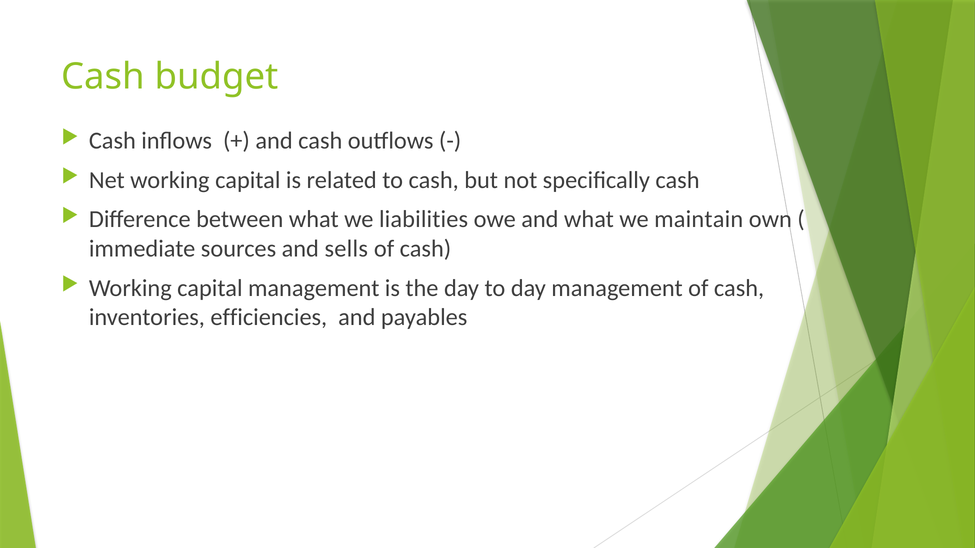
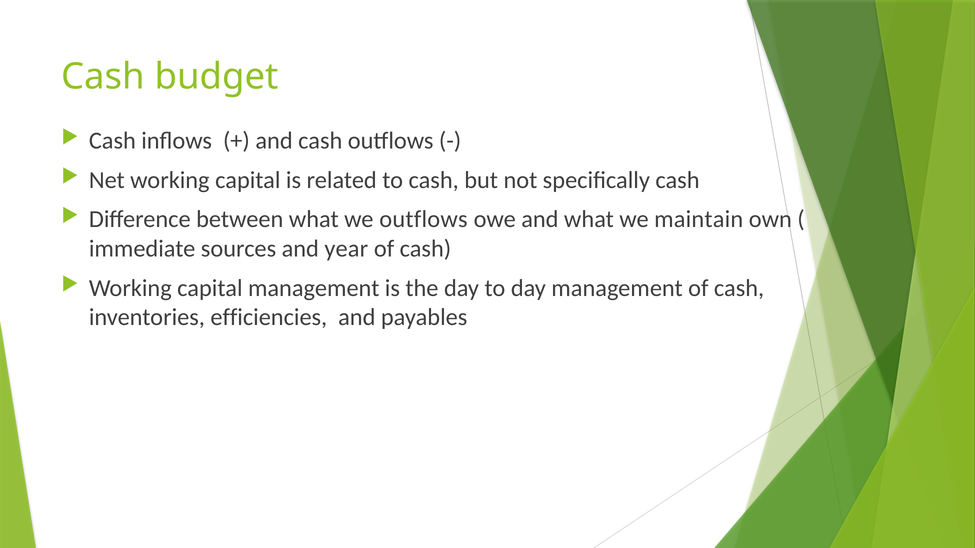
we liabilities: liabilities -> outflows (423, 220)
sells: sells -> year (346, 249)
